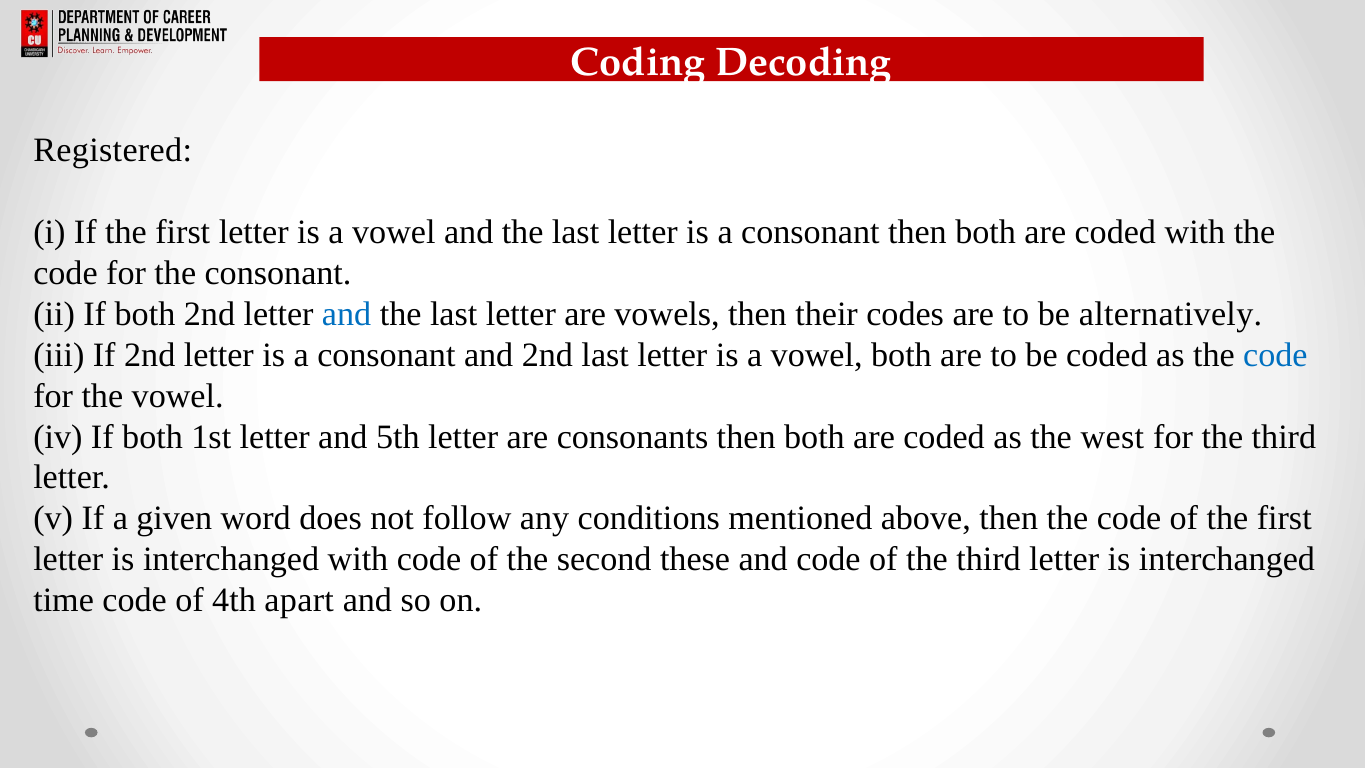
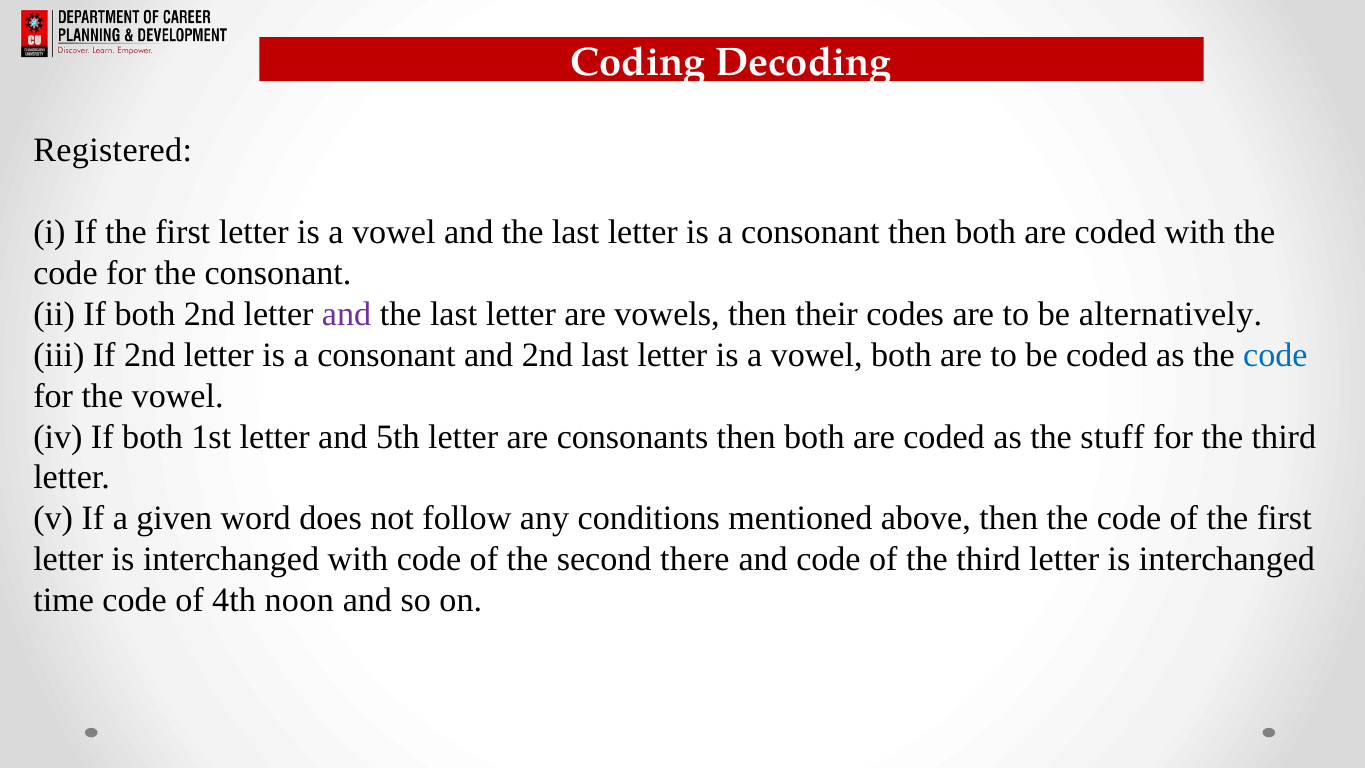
and colour: blue -> purple (347, 314)
west: west -> stuff (1112, 437)
these: these -> there (695, 559)
apart: apart -> noon (299, 600)
